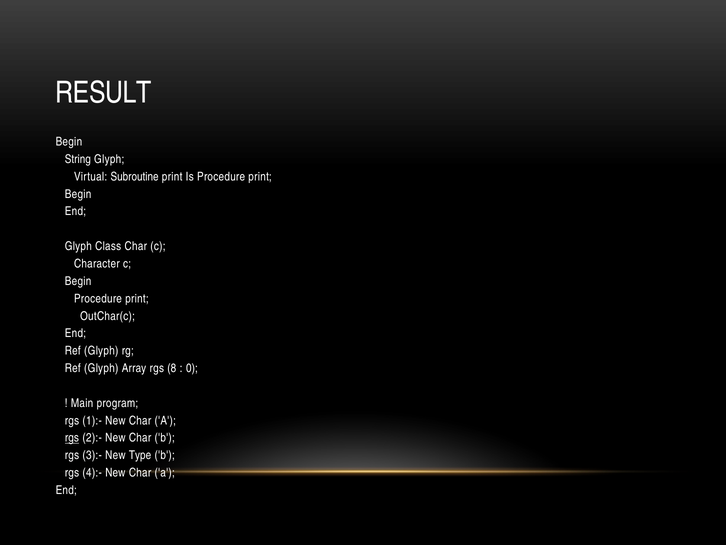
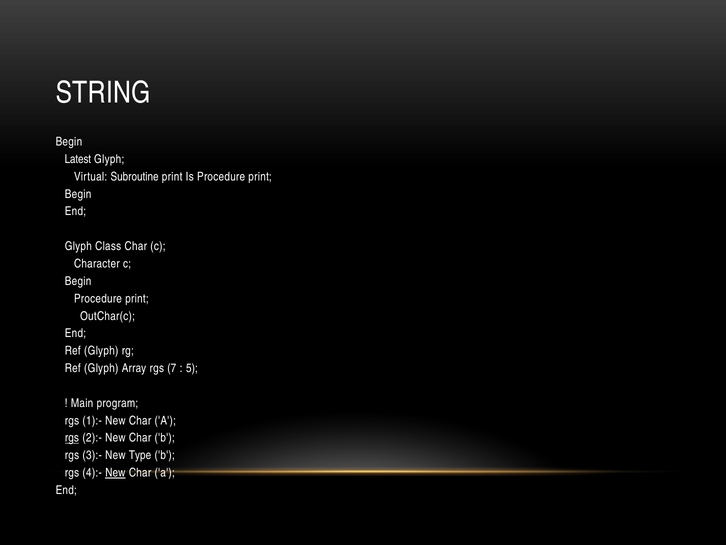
RESULT: RESULT -> STRING (103, 93)
String: String -> Latest (78, 159)
8: 8 -> 7 (172, 368)
0: 0 -> 5 (192, 368)
New underline: none -> present (115, 472)
